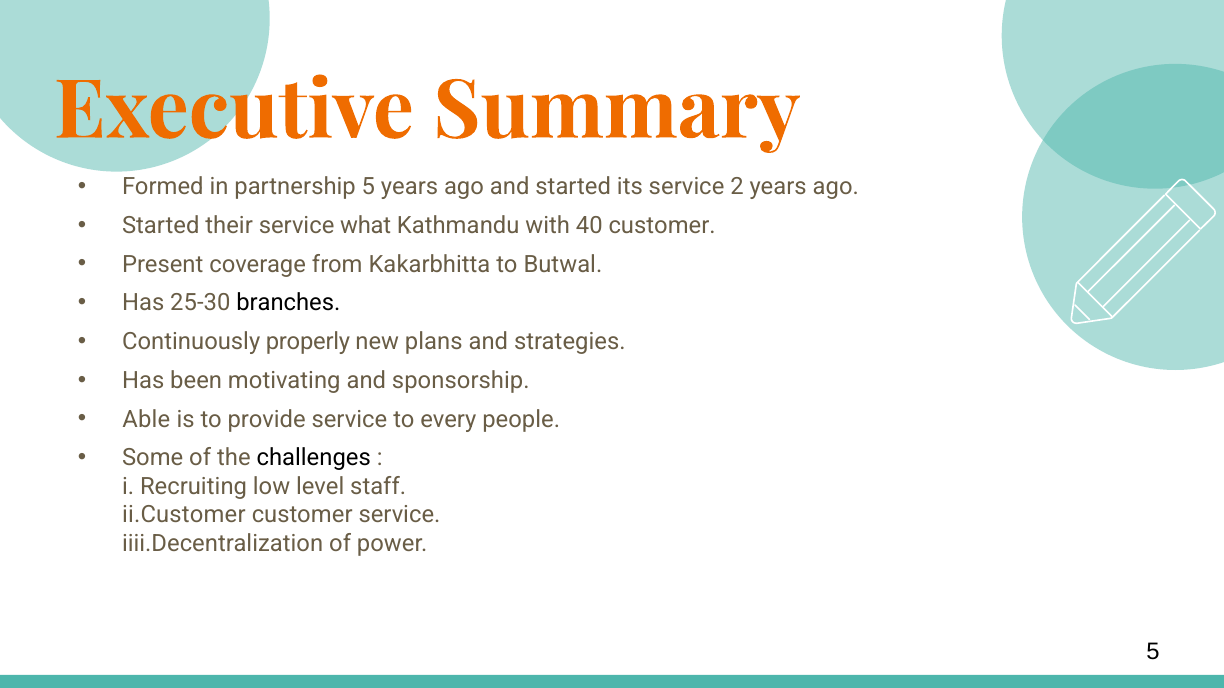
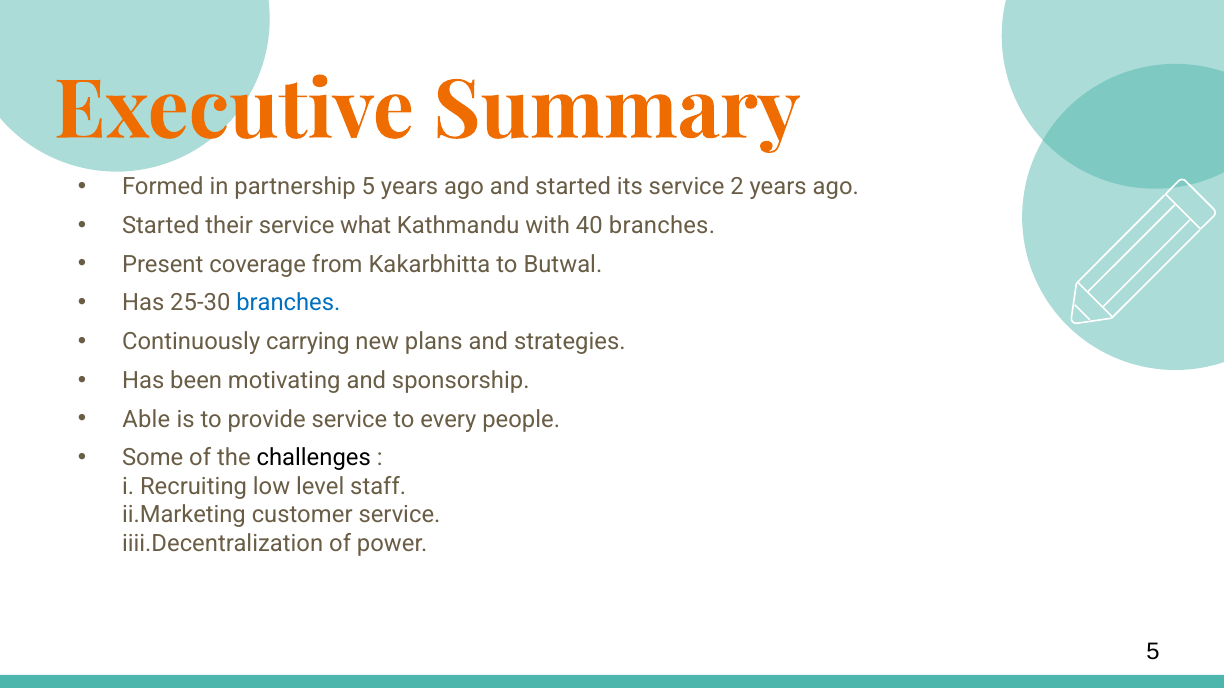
40 customer: customer -> branches (662, 226)
branches colour: black -> blue (288, 303)
properly: properly -> carrying (308, 342)
ii.Customer: ii.Customer -> ii.Marketing (184, 516)
